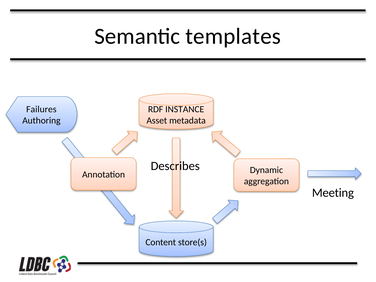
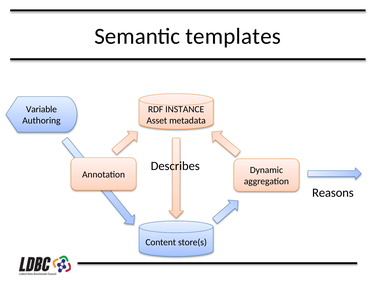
Failures: Failures -> Variable (41, 109)
Meeting: Meeting -> Reasons (333, 193)
